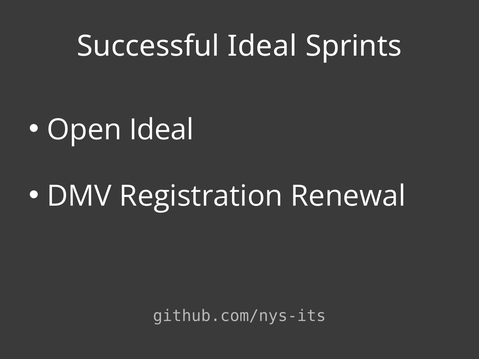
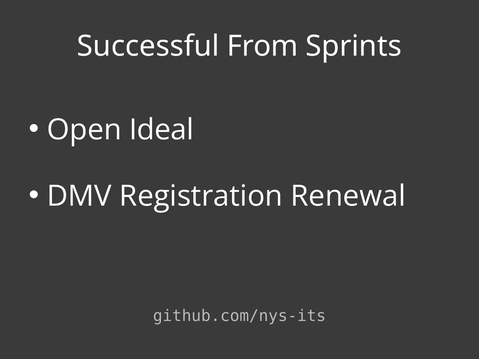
Successful Ideal: Ideal -> From (263, 46)
